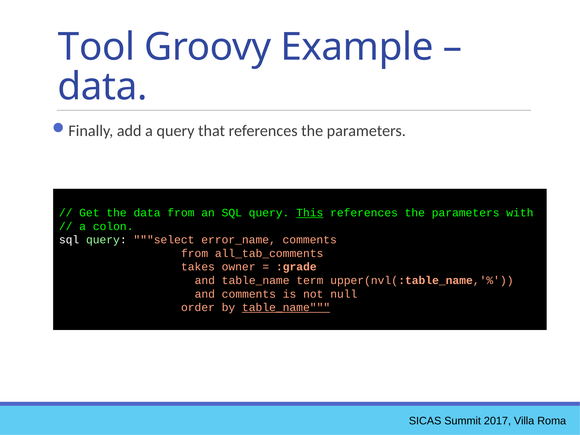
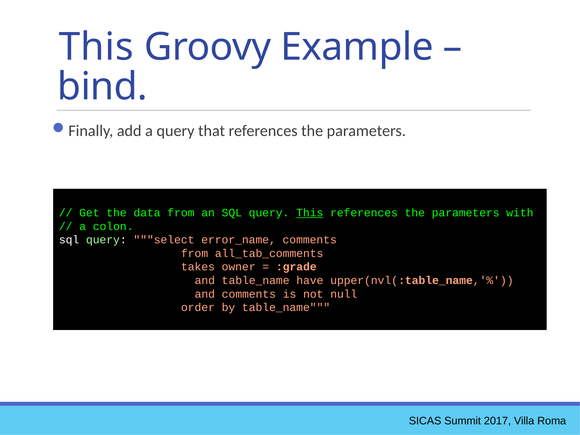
Tool: Tool -> This (96, 47)
data: data -> bind (102, 87)
term: term -> have (310, 280)
table_name underline: present -> none (286, 308)
